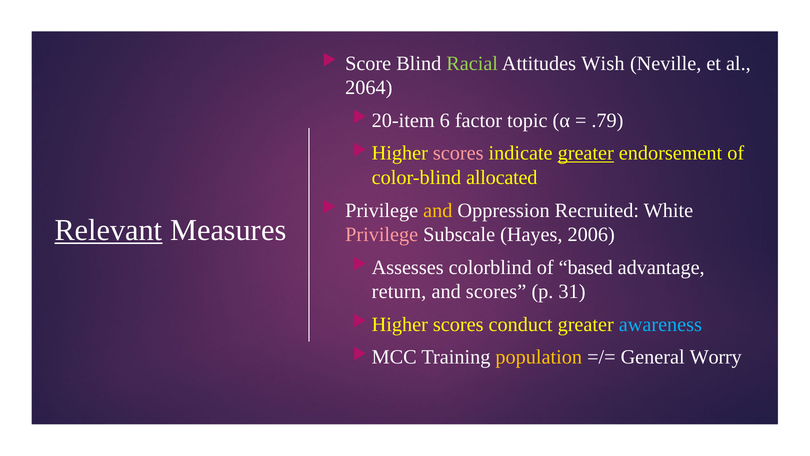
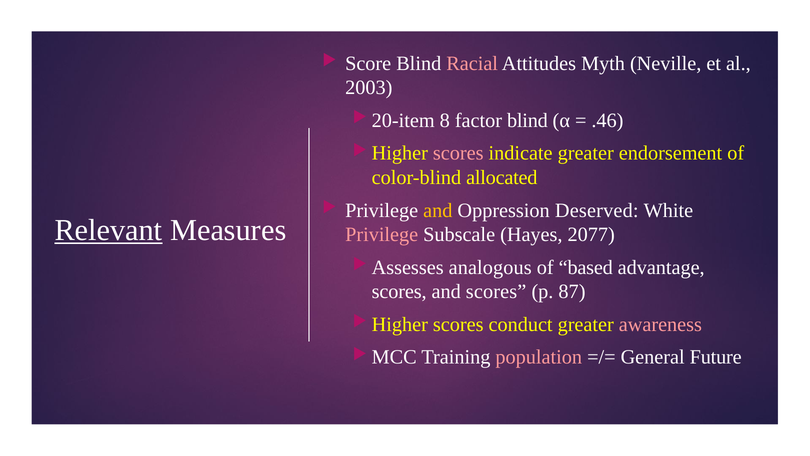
Racial colour: light green -> pink (472, 63)
Wish: Wish -> Myth (603, 63)
2064: 2064 -> 2003 (369, 88)
6: 6 -> 8 (445, 120)
factor topic: topic -> blind (527, 120)
.79: .79 -> .46 (607, 120)
greater underline: present -> none (586, 153)
Recruited: Recruited -> Deserved (597, 210)
2006: 2006 -> 2077 (591, 234)
colorblind: colorblind -> analogous (490, 267)
return: return -> scores (399, 292)
31: 31 -> 87 (572, 292)
awareness colour: light blue -> pink (660, 324)
population colour: yellow -> pink (539, 357)
Worry: Worry -> Future (716, 357)
